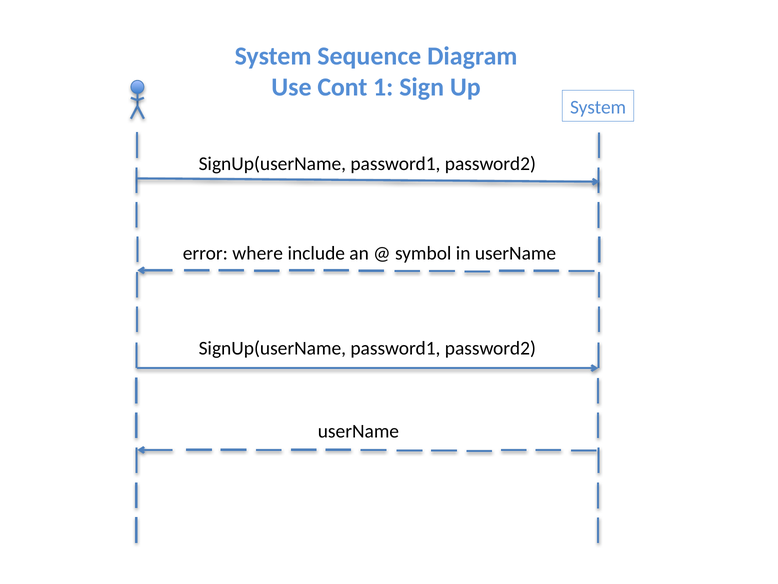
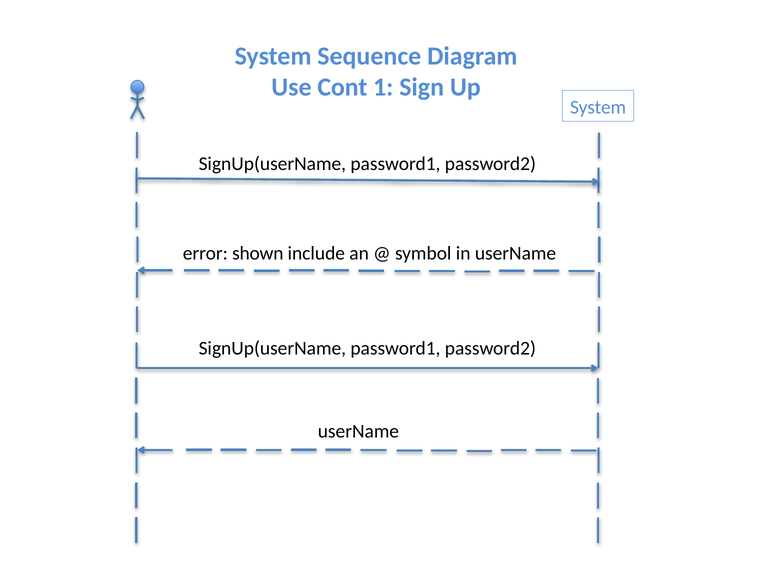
where: where -> shown (258, 253)
